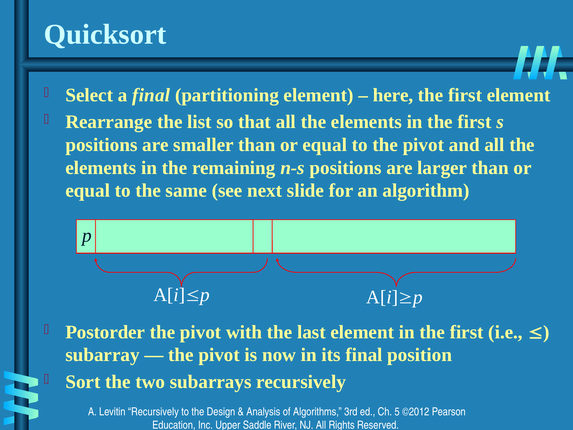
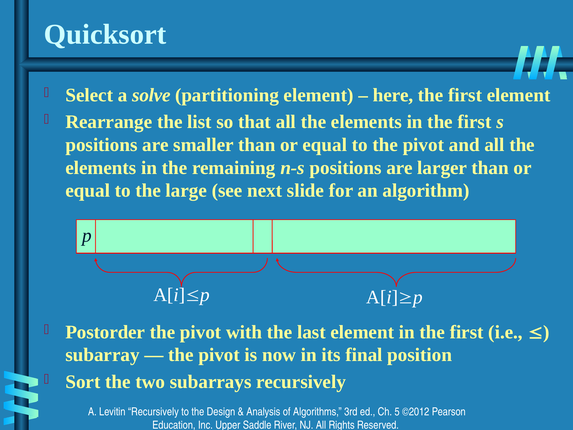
a final: final -> solve (151, 95)
same: same -> large (186, 191)
